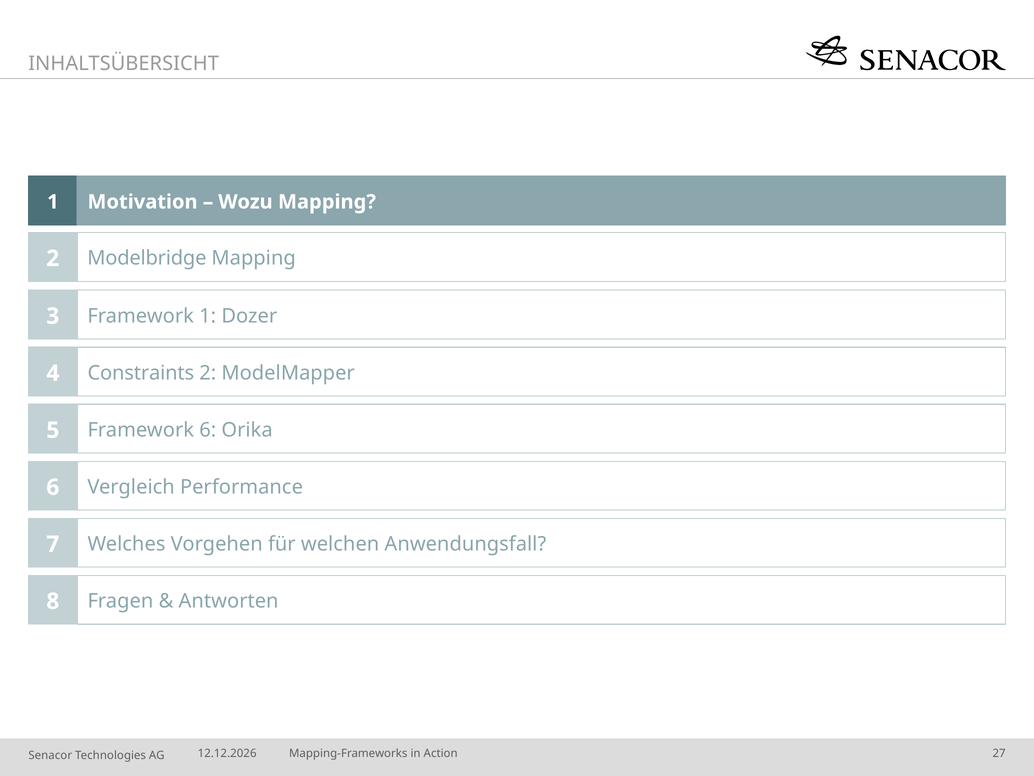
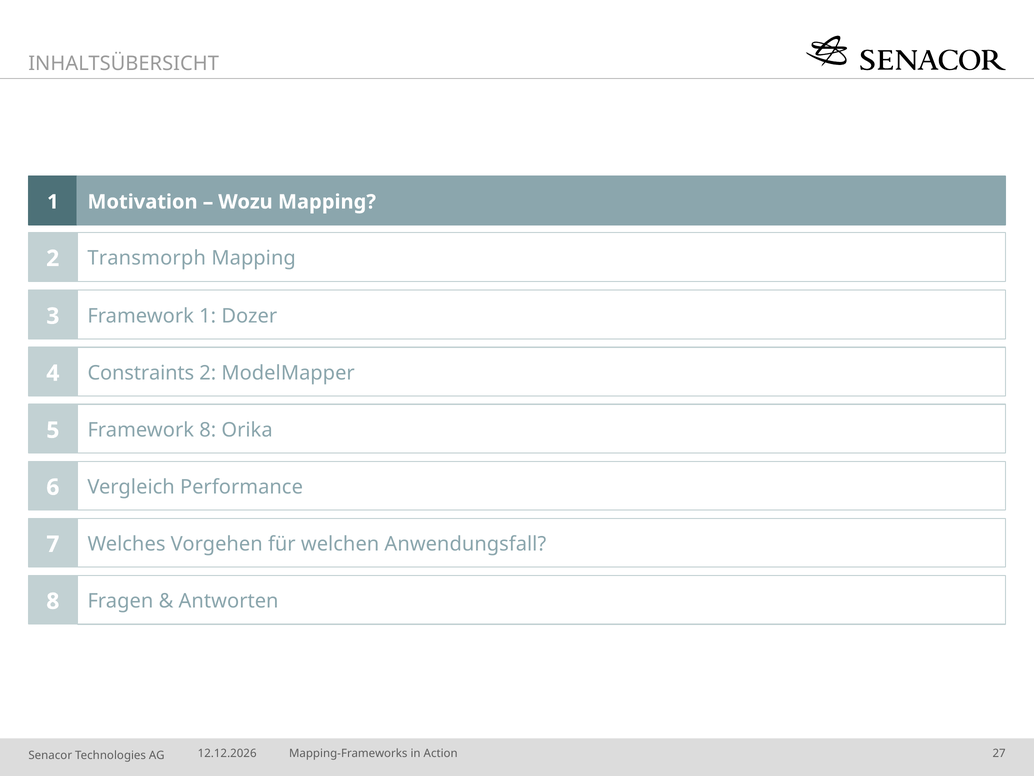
Modelbridge: Modelbridge -> Transmorph (147, 258)
Framework 6: 6 -> 8 (208, 430)
